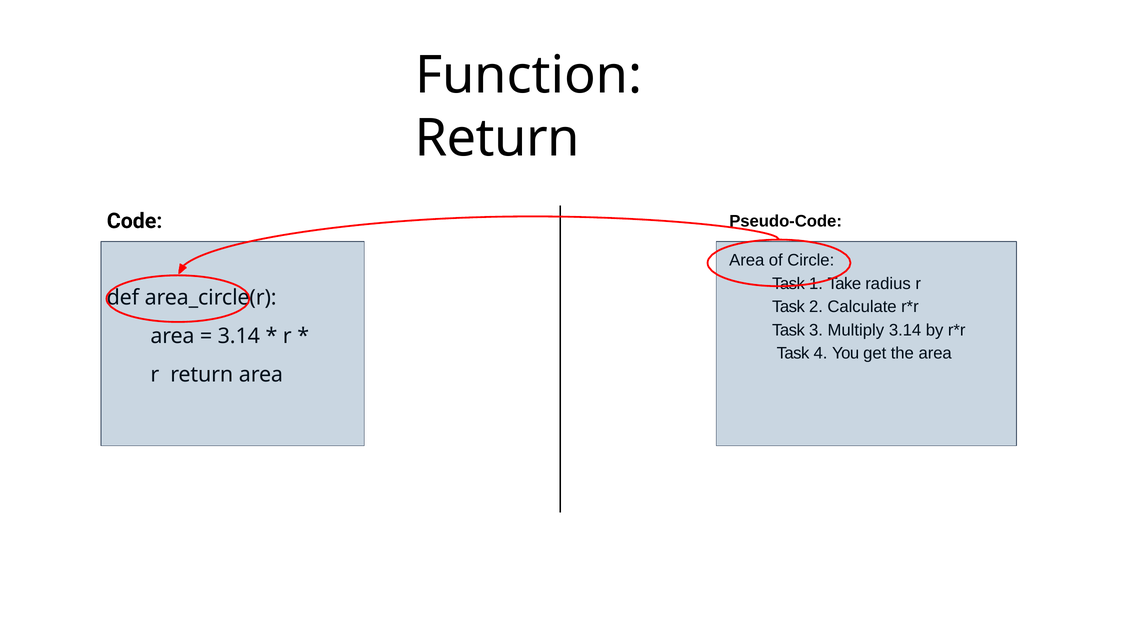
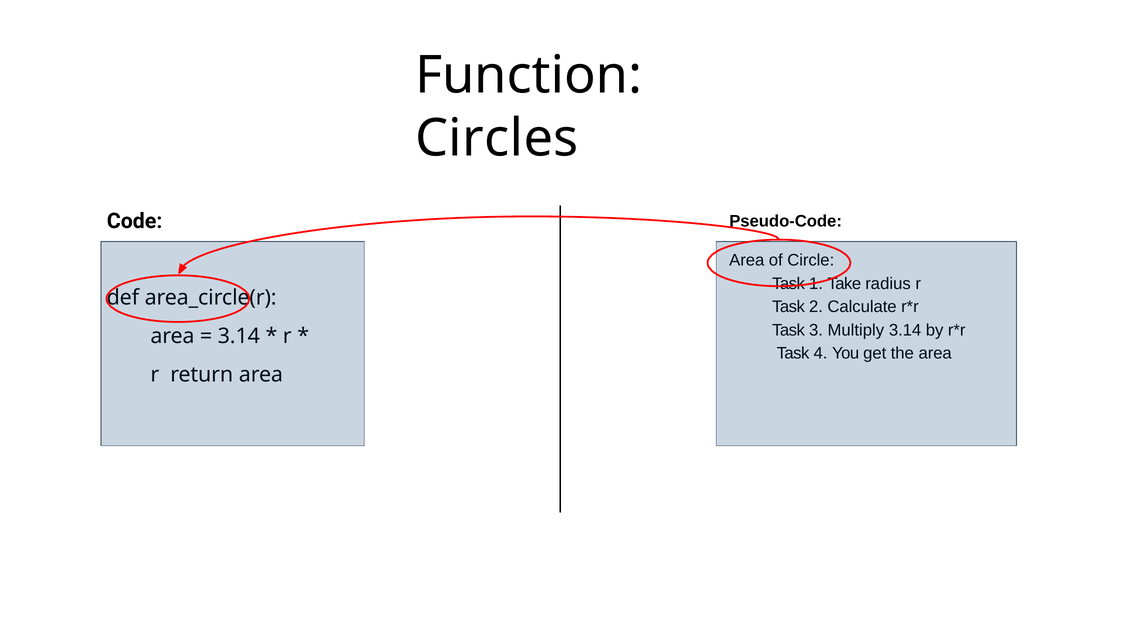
Return: Return -> Circles (497, 138)
